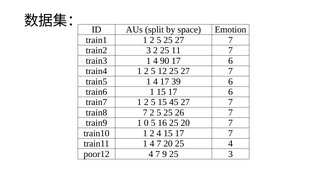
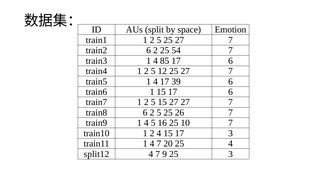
train2 3: 3 -> 6 (149, 50)
11: 11 -> 54 (176, 50)
90: 90 -> 85 (165, 61)
15 45: 45 -> 27 (174, 102)
train8 7: 7 -> 6 (145, 113)
train9 1 0: 0 -> 4 (146, 123)
25 20: 20 -> 10 (185, 123)
17 7: 7 -> 3 (230, 133)
poor12: poor12 -> split12 (96, 154)
